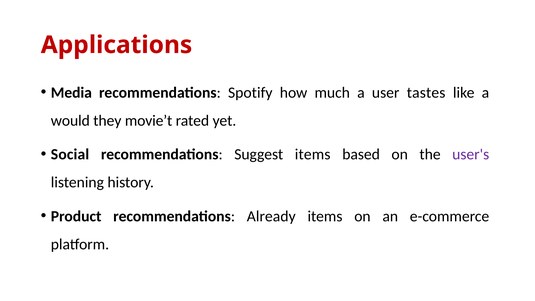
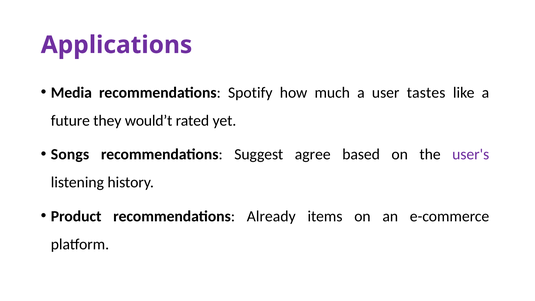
Applications colour: red -> purple (117, 45)
would: would -> future (70, 121)
movie’t: movie’t -> would’t (149, 121)
Social: Social -> Songs (70, 154)
Suggest items: items -> agree (313, 154)
